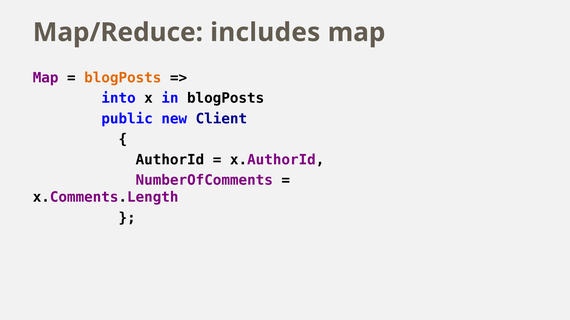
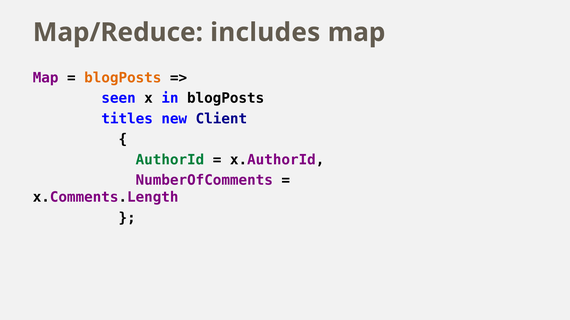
into: into -> seen (119, 98)
public: public -> titles (127, 119)
AuthorId colour: black -> green (170, 160)
